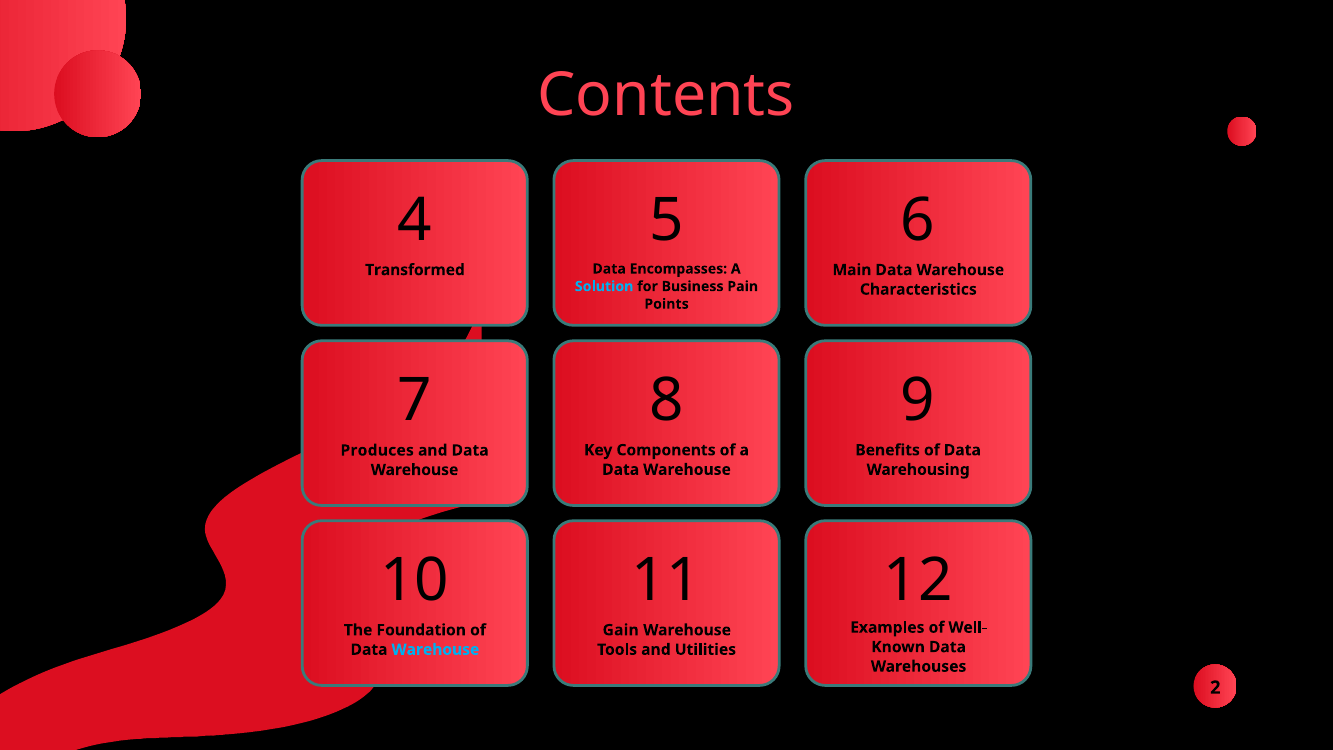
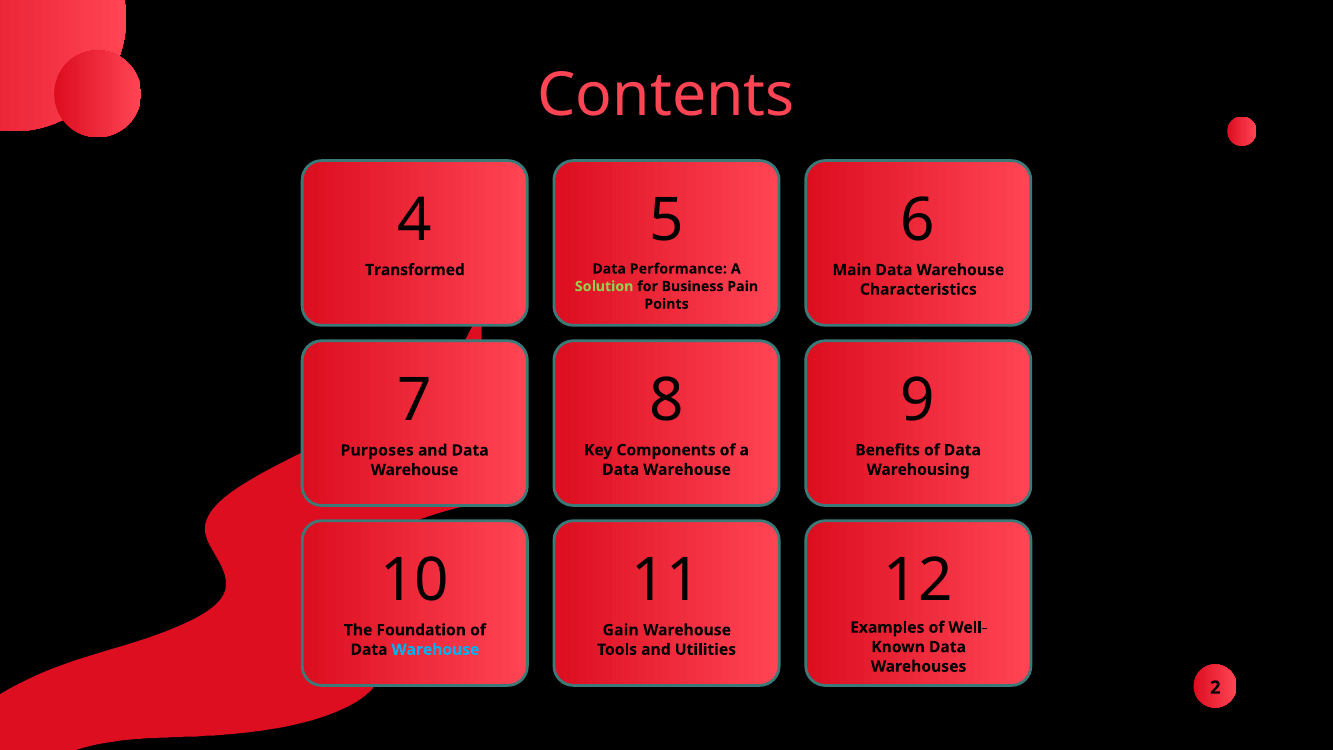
Encompasses: Encompasses -> Performance (678, 269)
Solution colour: light blue -> light green (604, 286)
Produces: Produces -> Purposes (377, 450)
